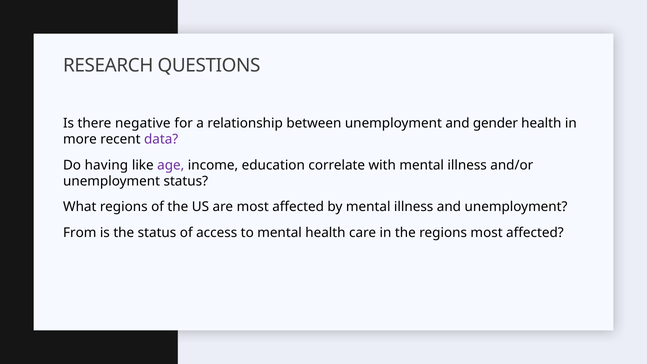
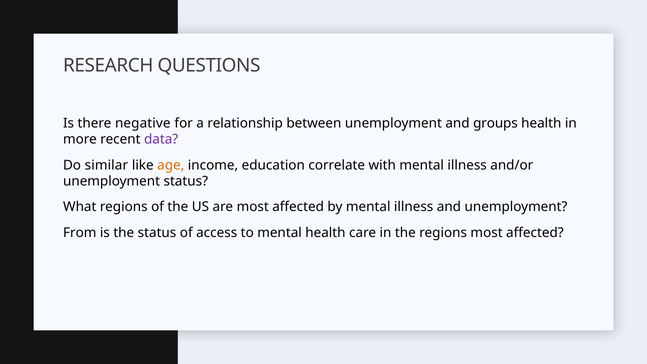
gender: gender -> groups (495, 123)
having: having -> similar (106, 165)
age colour: purple -> orange (171, 165)
